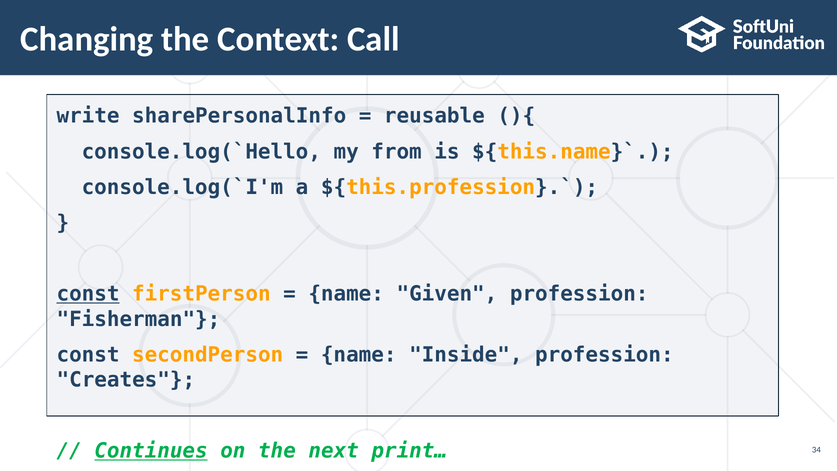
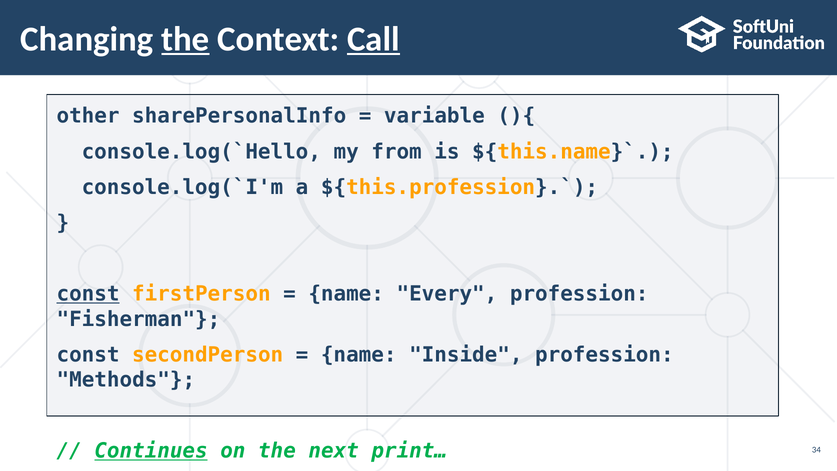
the underline: none -> present (185, 39)
Call underline: none -> present (373, 39)
write: write -> other (88, 116)
reusable: reusable -> variable (434, 116)
Given: Given -> Every (447, 294)
Creates: Creates -> Methods (126, 380)
